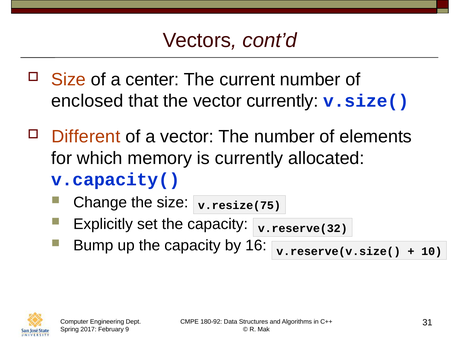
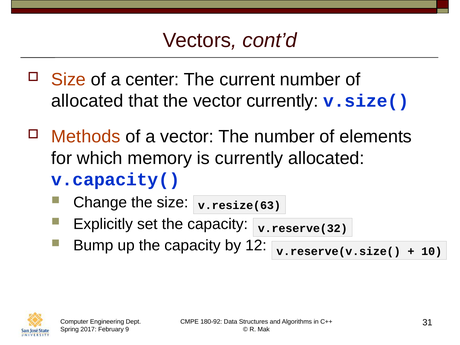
enclosed: enclosed -> allocated (87, 101)
Different: Different -> Methods (86, 137)
v.resize(75: v.resize(75 -> v.resize(63 (239, 205)
16: 16 -> 12 (256, 245)
